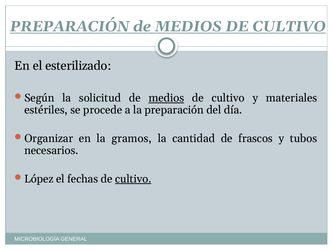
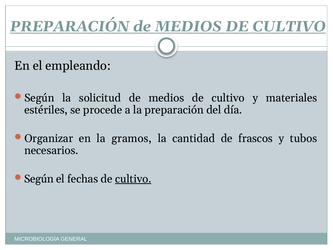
esterilizado: esterilizado -> empleando (78, 66)
medios underline: present -> none (166, 98)
López: López -> Según (39, 179)
